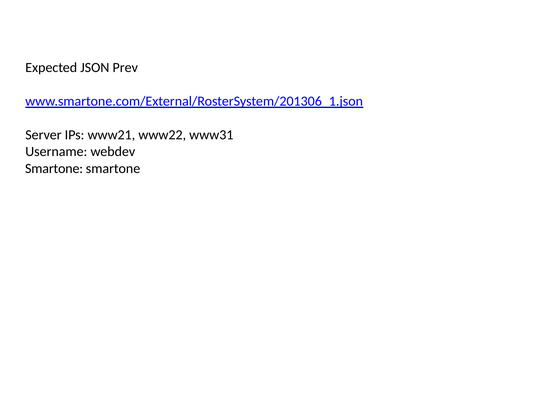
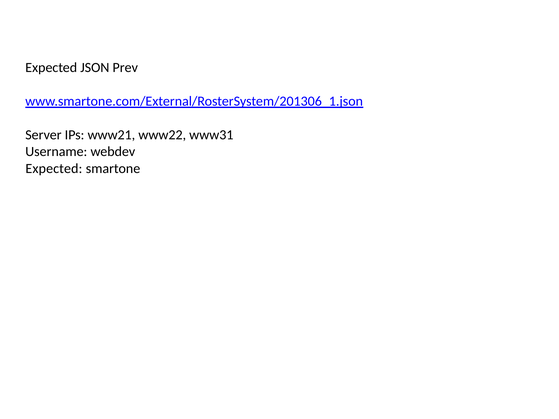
Smartone: Smartone -> Expected (54, 169)
